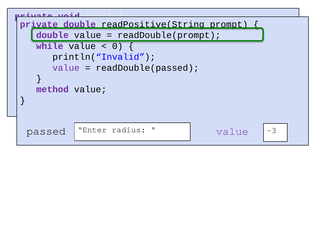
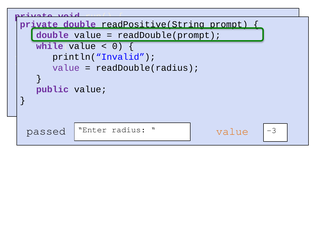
readDouble(passed: readDouble(passed -> readDouble(radius (147, 68)
method: method -> public (52, 89)
value colour: purple -> orange (232, 131)
